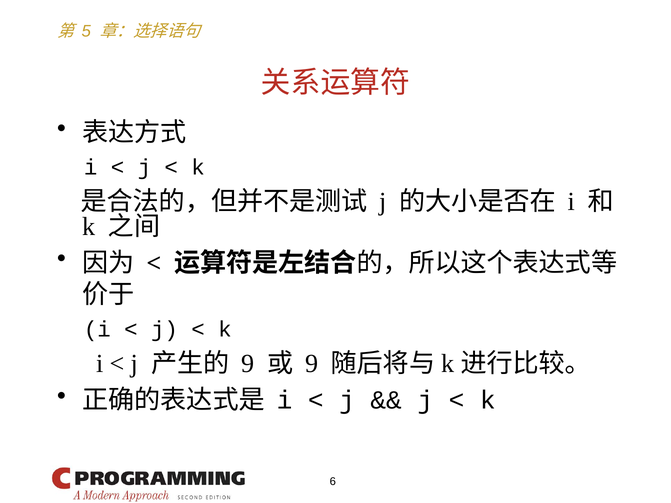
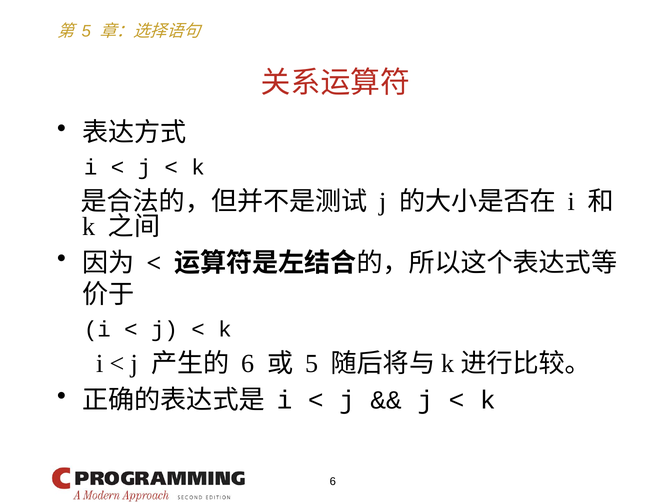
9: 9 -> 6 (248, 364)
9: 9 -> 5 (312, 364)
